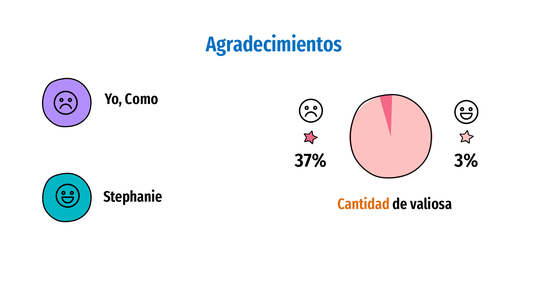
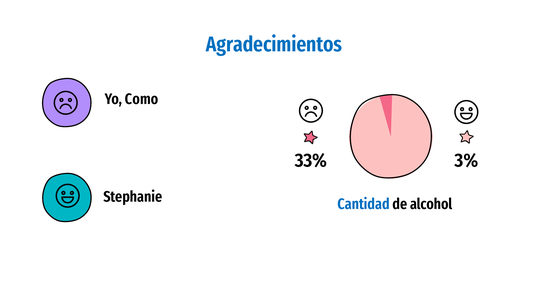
37%: 37% -> 33% (311, 161)
Cantidad colour: orange -> blue (364, 204)
valiosa: valiosa -> alcohol (431, 204)
